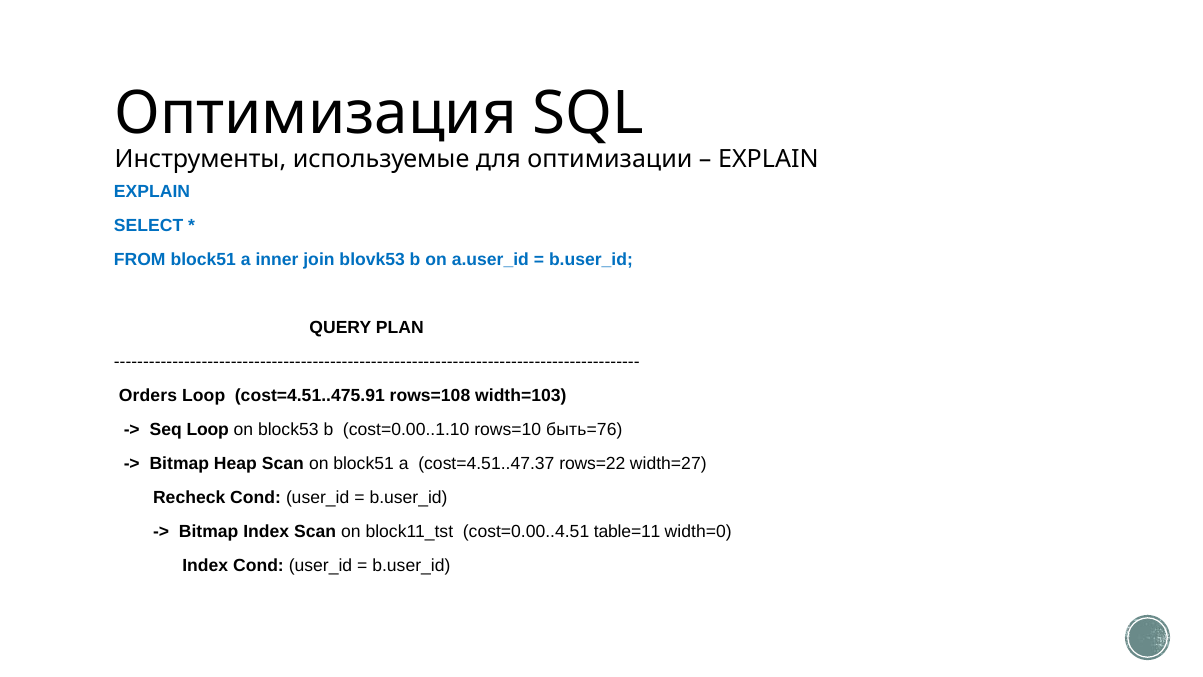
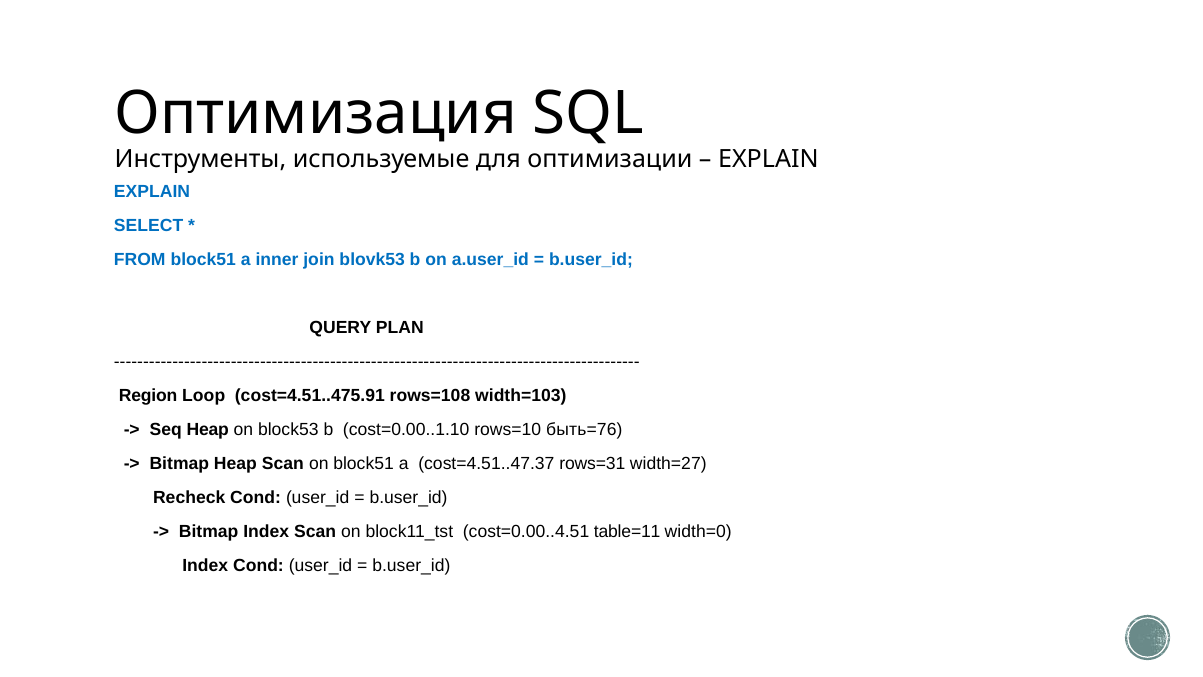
Orders: Orders -> Region (148, 395)
Seq Loop: Loop -> Heap (208, 429)
rows=22: rows=22 -> rows=31 (592, 463)
